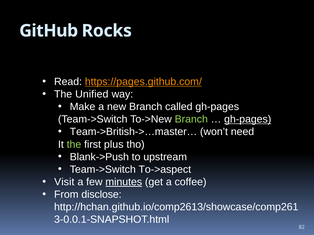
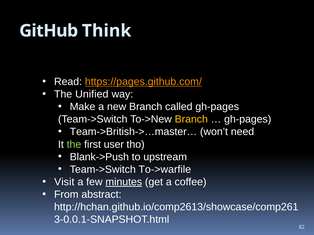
Rocks: Rocks -> Think (107, 31)
Branch colour: light green -> yellow (191, 119)
gh-pages underline: present -> none (248, 119)
plus: plus -> user (114, 145)
To->aspect: To->aspect -> To->warfile (165, 170)
disclose: disclose -> abstract (101, 195)
